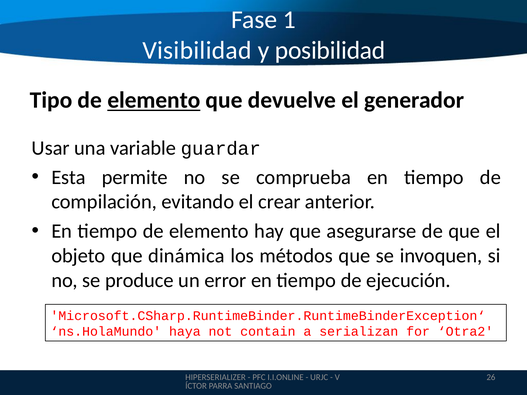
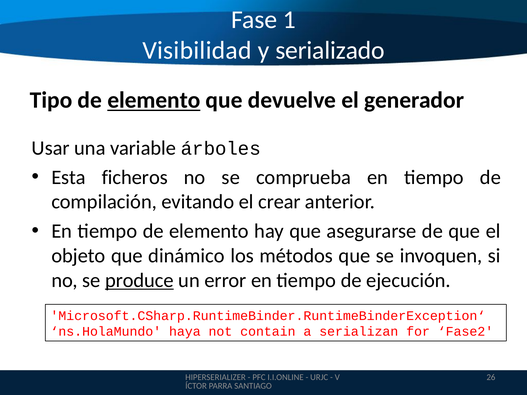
posibilidad: posibilidad -> serializado (330, 51)
guardar: guardar -> árboles (221, 149)
permite: permite -> ficheros (135, 177)
dinámica: dinámica -> dinámico (187, 256)
produce underline: none -> present (139, 281)
Otra2: Otra2 -> Fase2 (465, 332)
